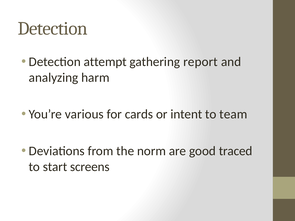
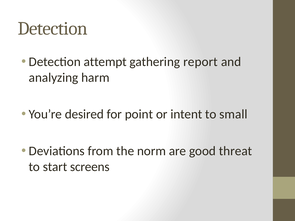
various: various -> desired (84, 114)
cards: cards -> point (139, 114)
team: team -> small (233, 114)
traced: traced -> threat (235, 151)
